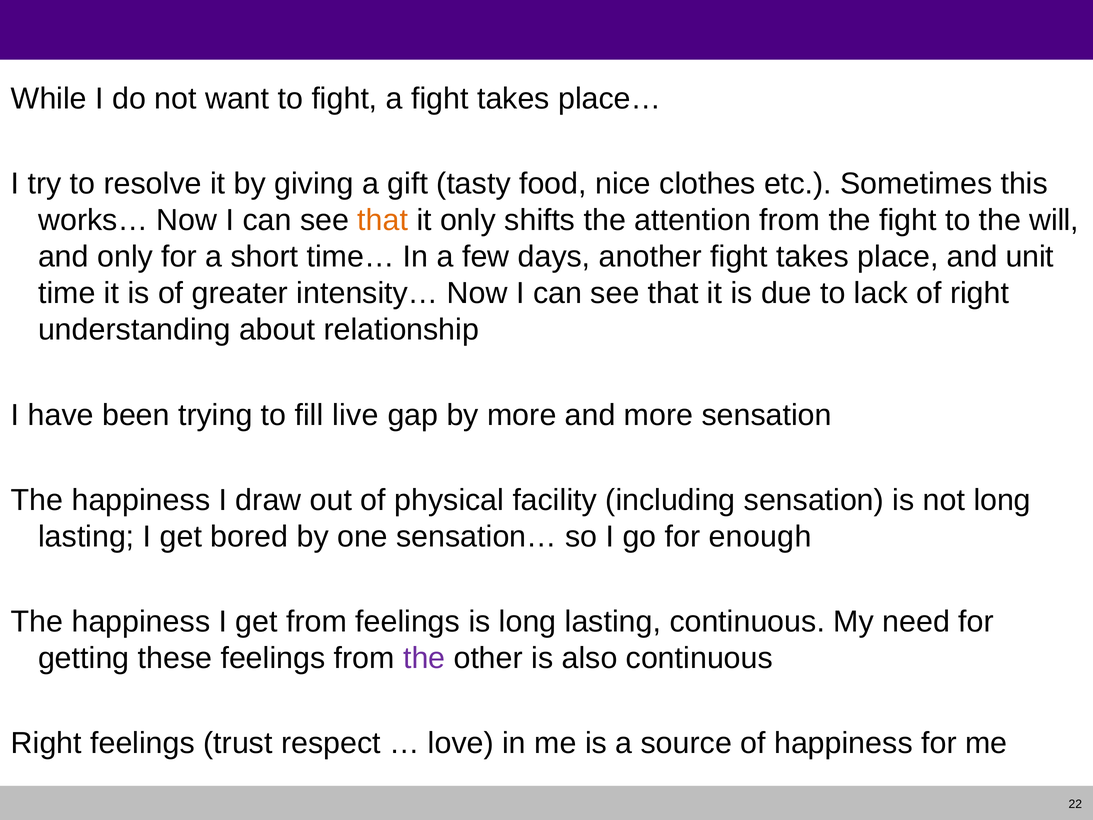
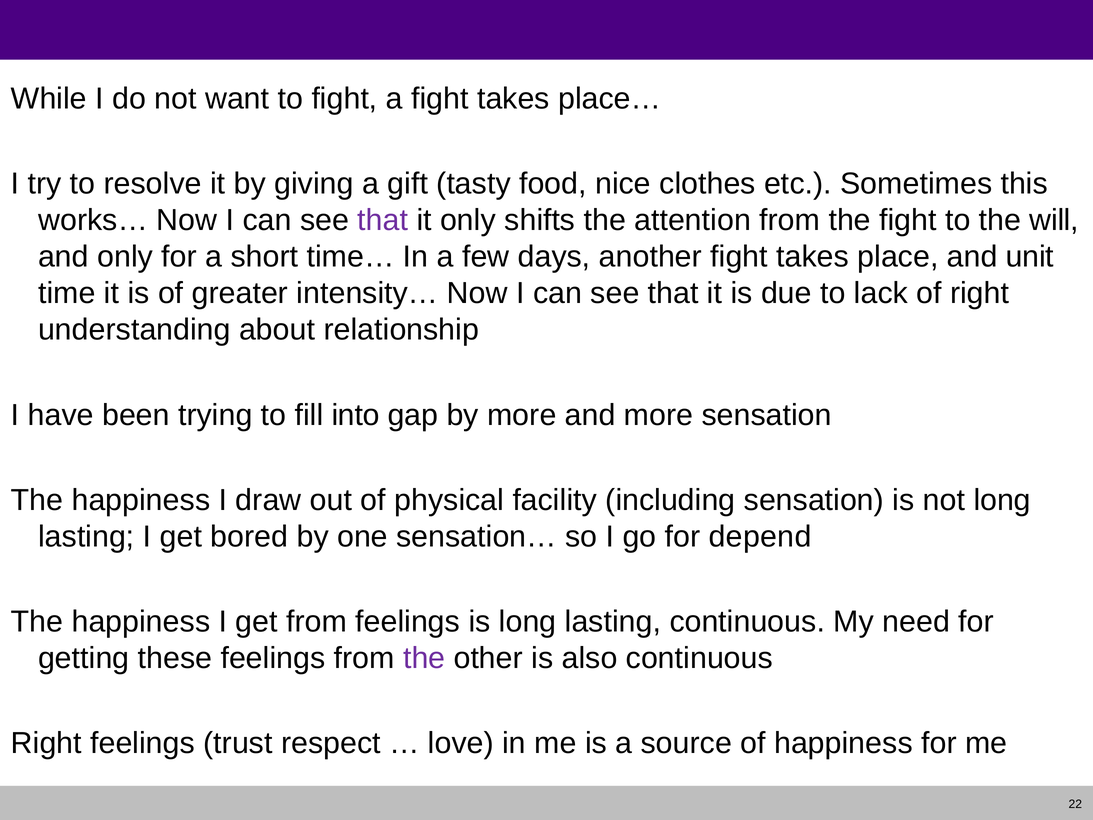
that colour: orange -> purple (383, 220)
live: live -> into (356, 415)
enough: enough -> depend (760, 537)
